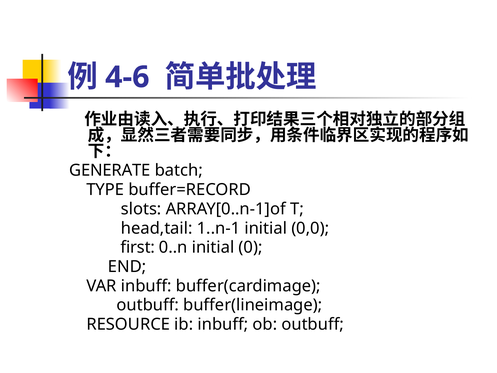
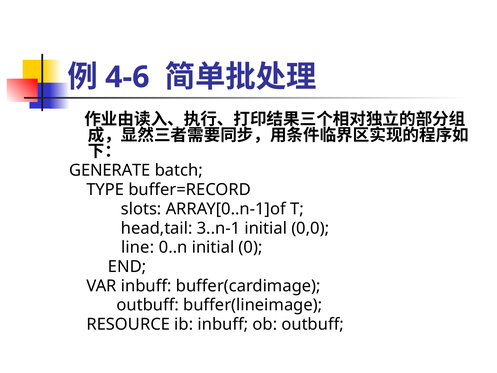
1..n-1: 1..n-1 -> 3..n-1 (219, 228)
first: first -> line (138, 247)
